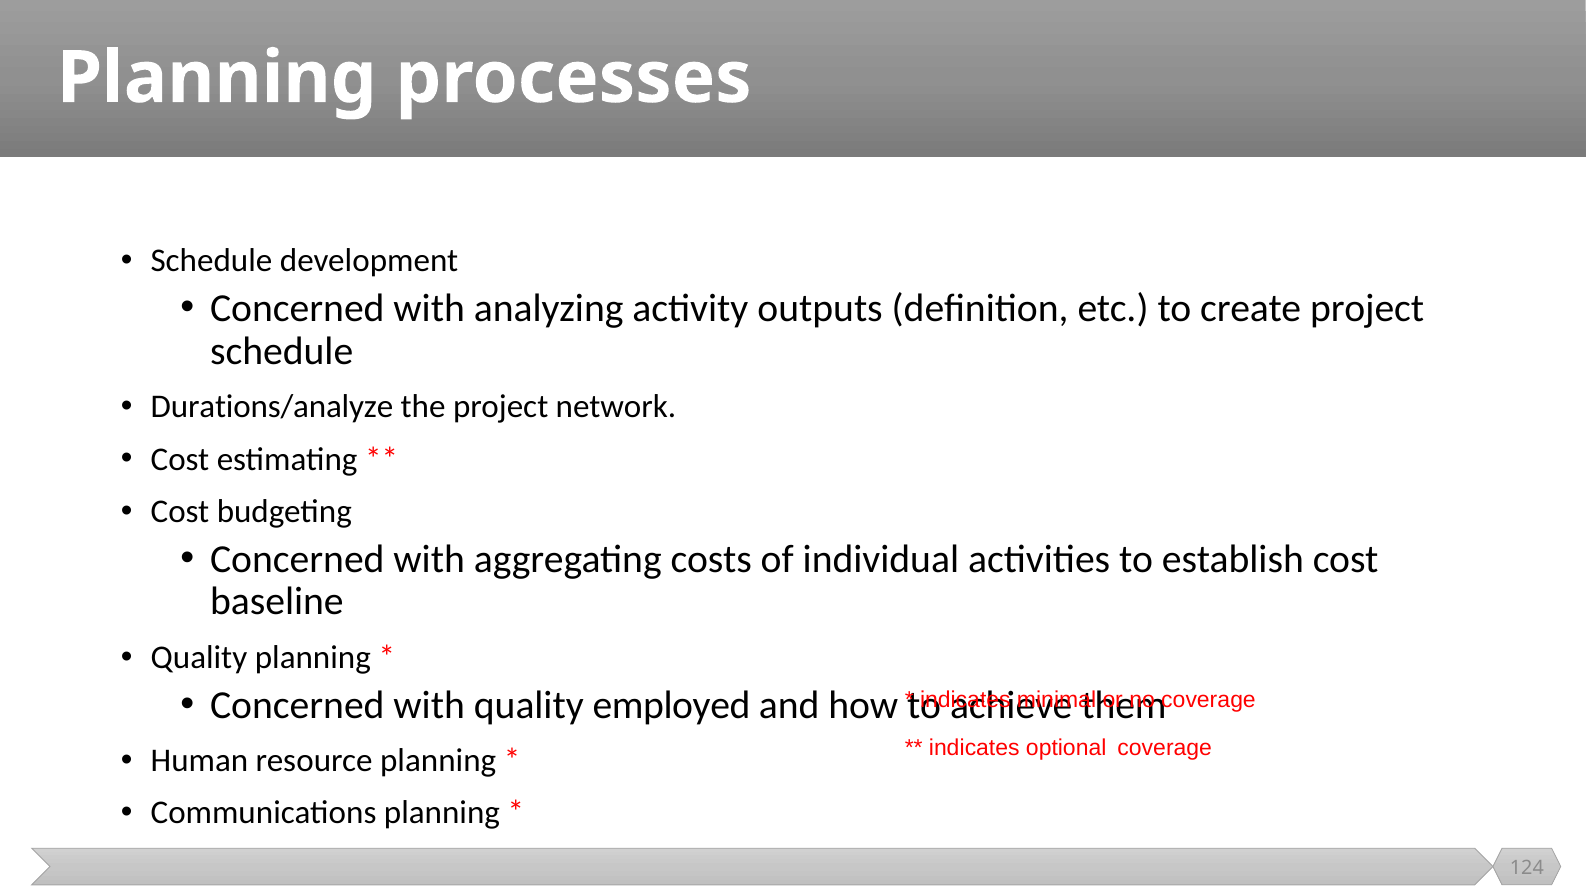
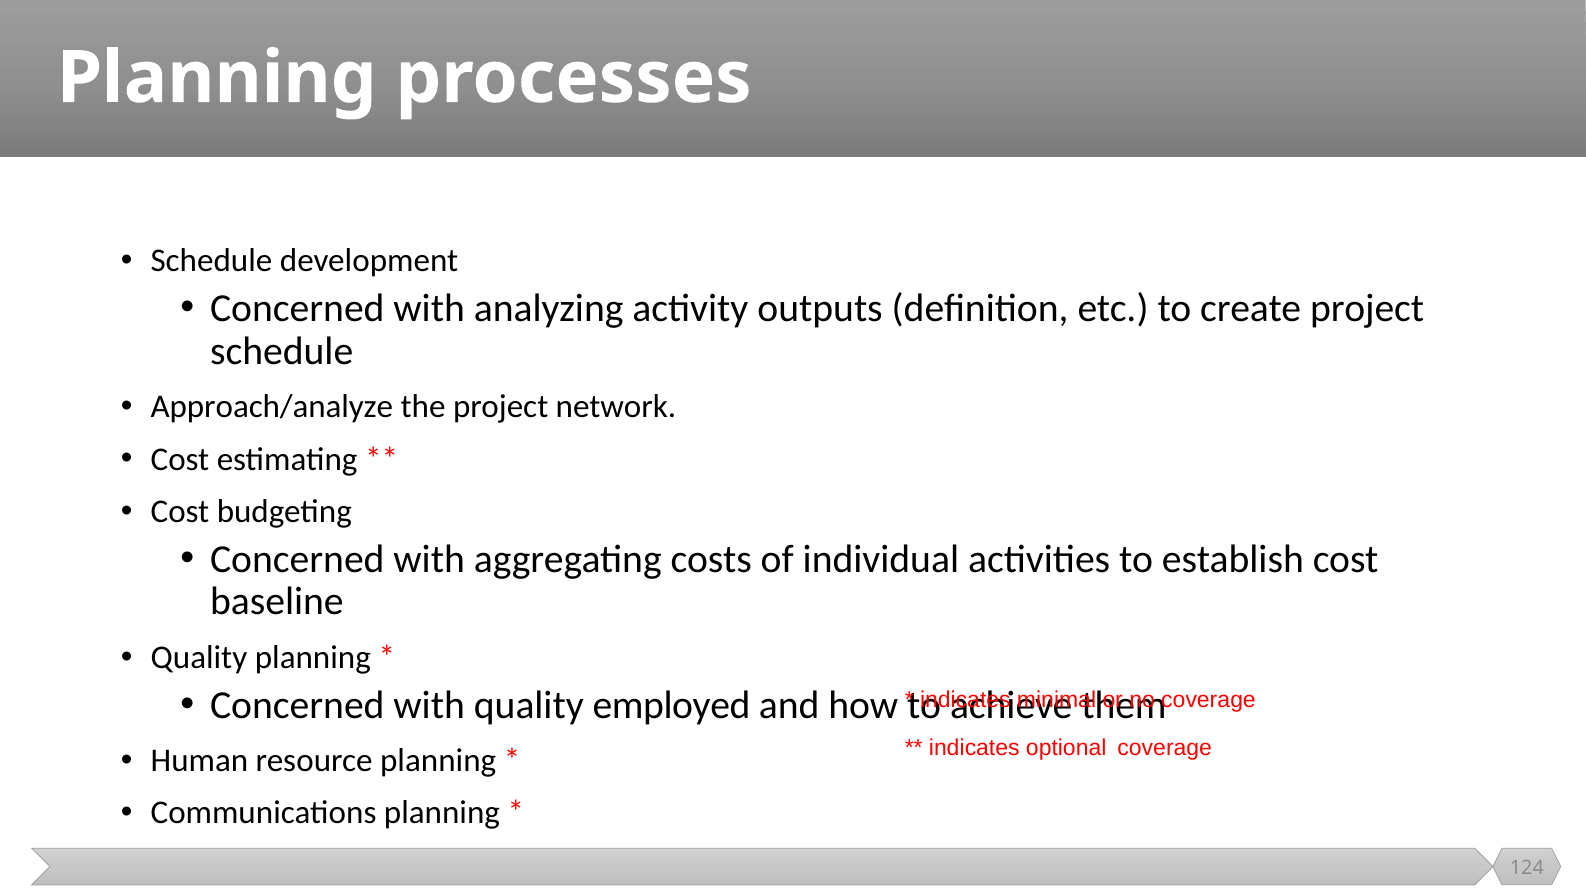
Durations/analyze: Durations/analyze -> Approach/analyze (272, 407)
